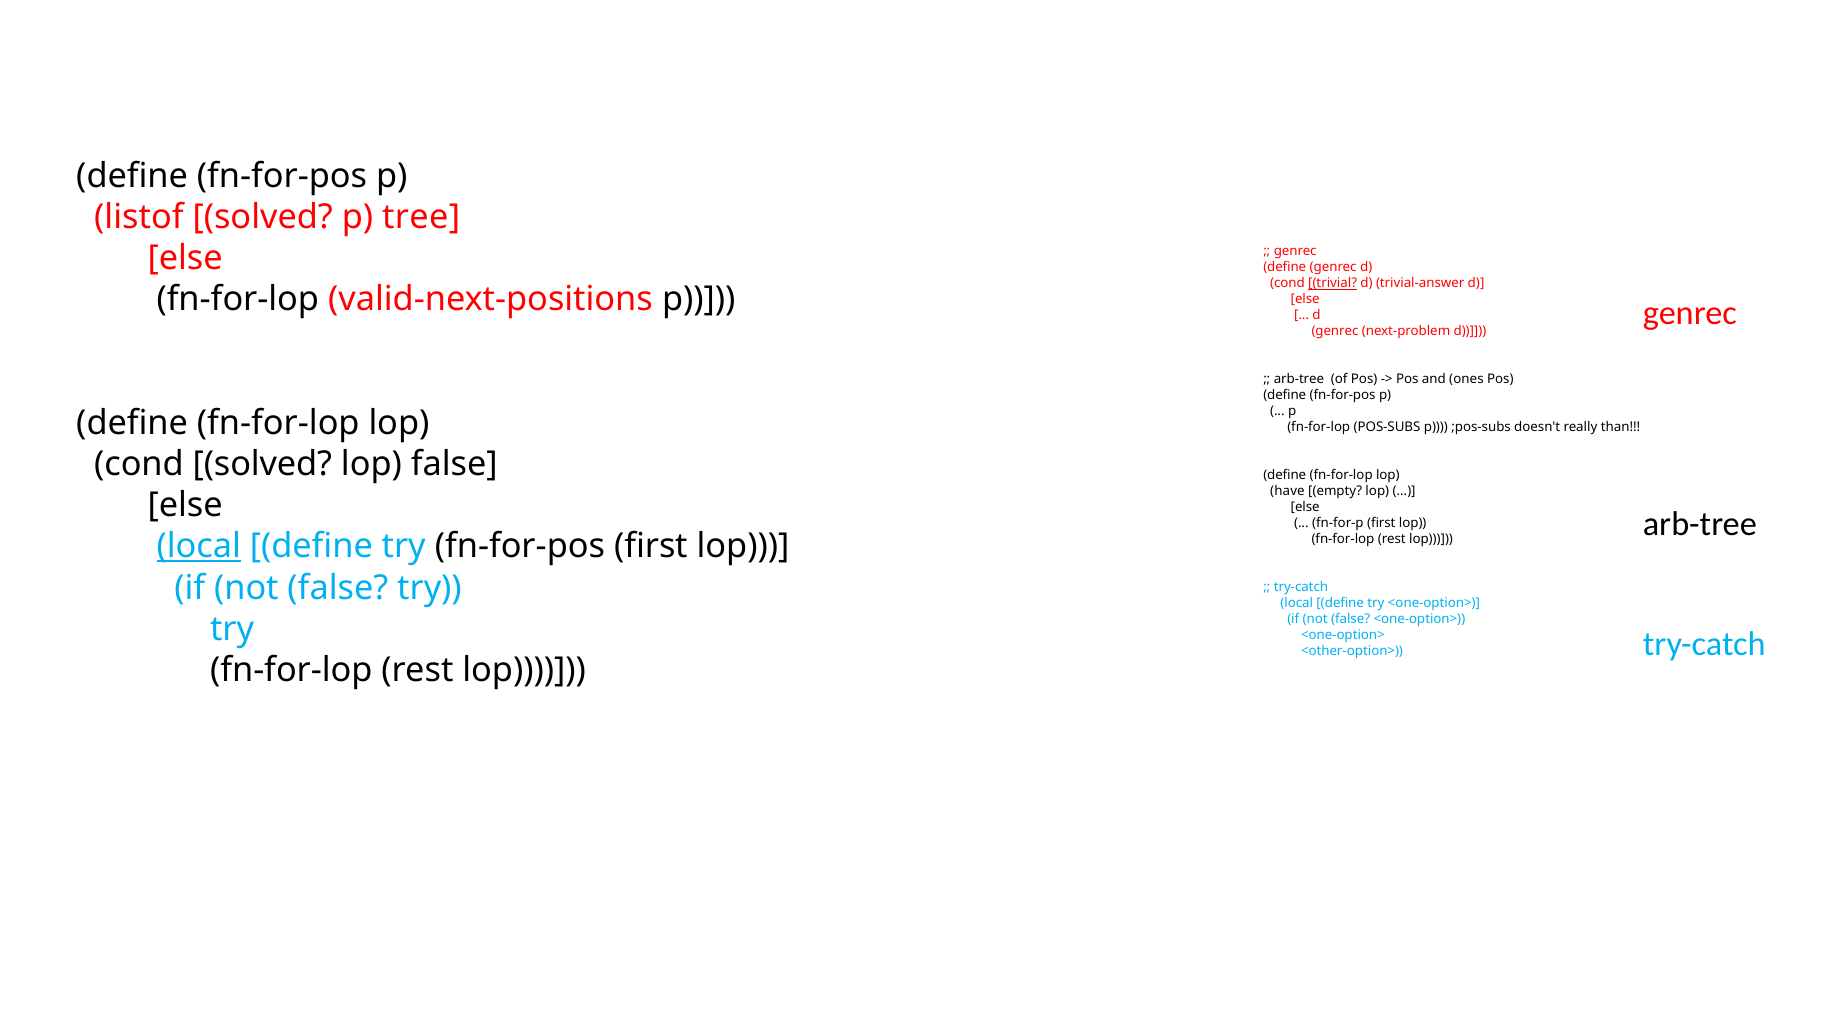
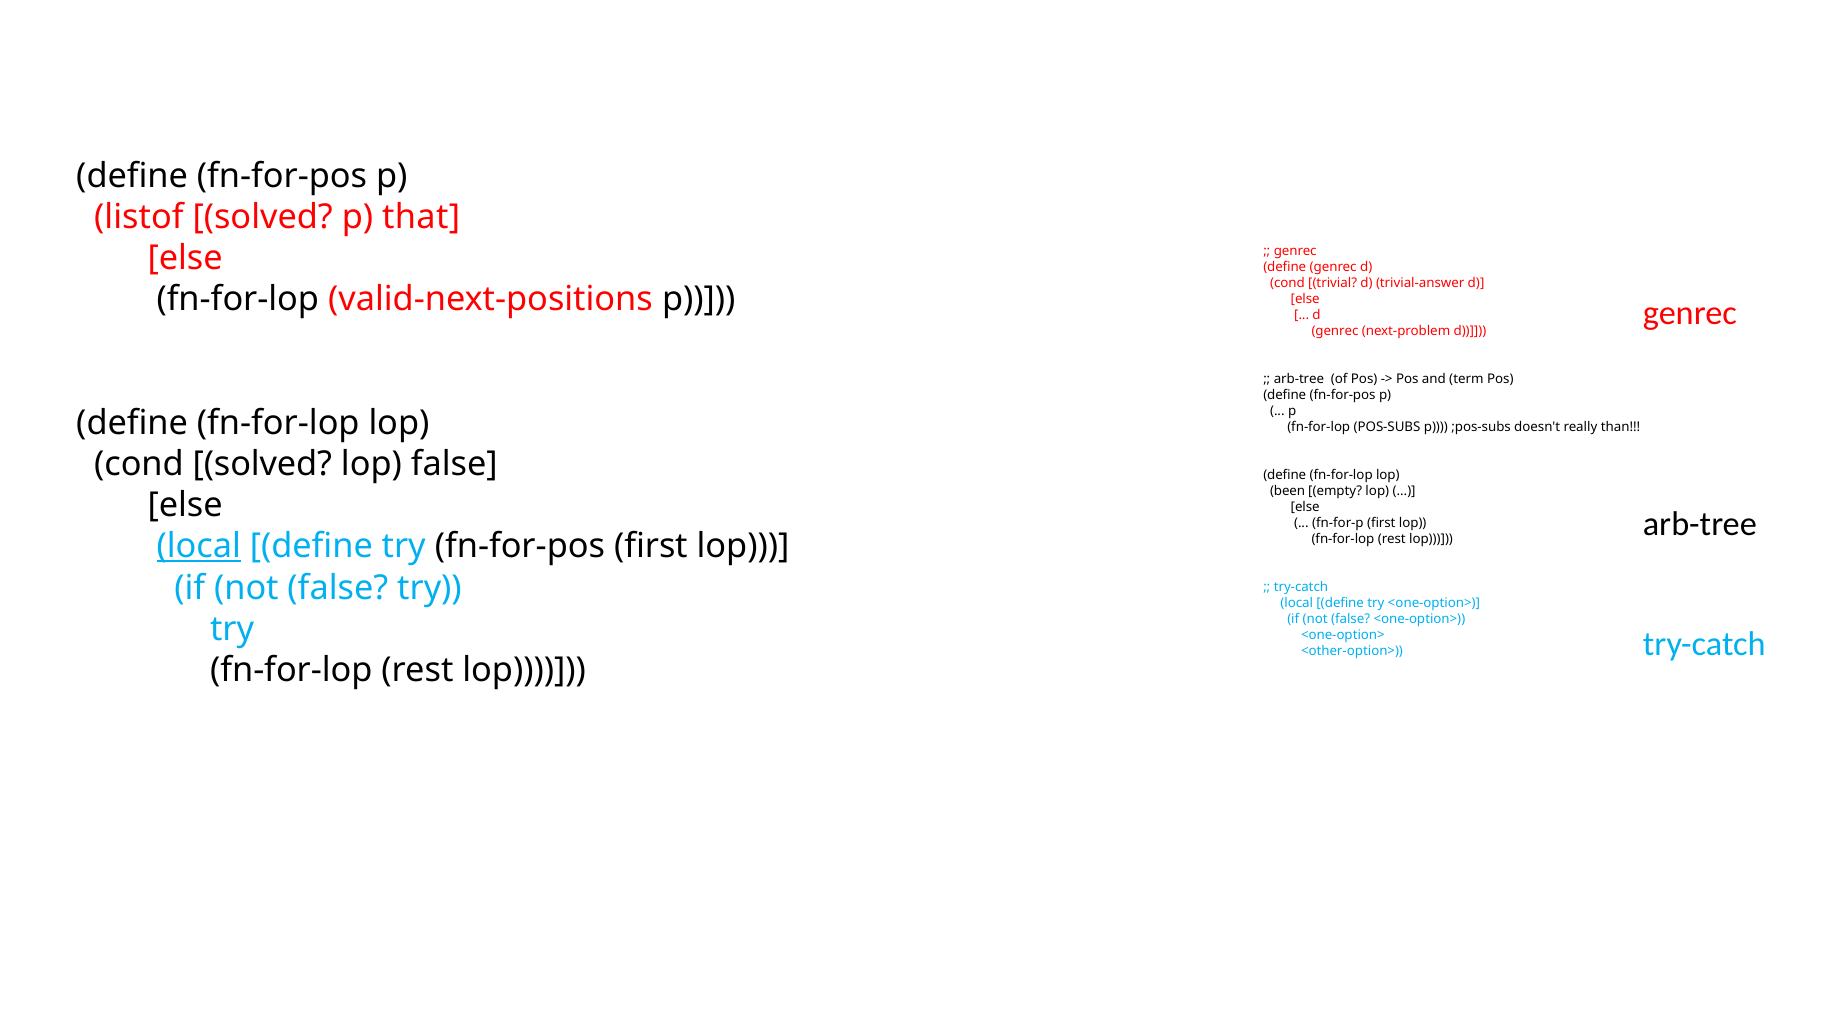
tree: tree -> that (421, 217)
trivial underline: present -> none (1333, 283)
ones: ones -> term (1466, 379)
have: have -> been (1288, 491)
